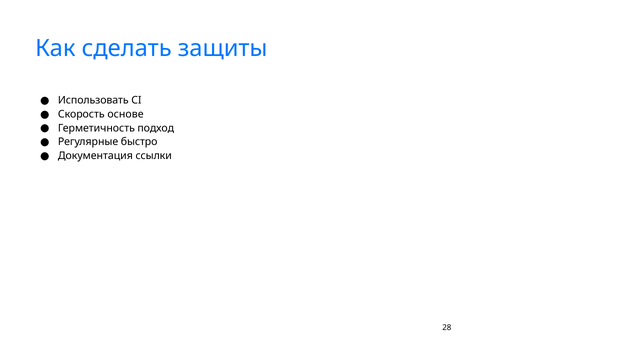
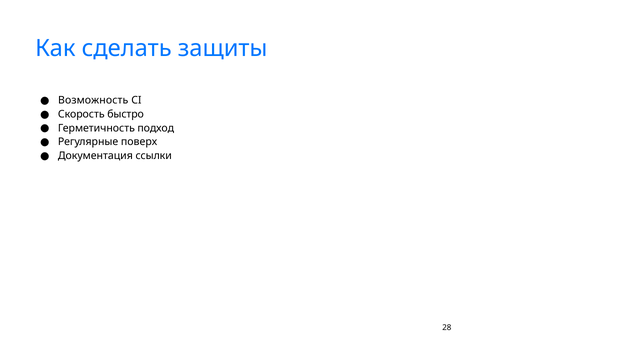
Использовать: Использовать -> Возможность (93, 100)
основе: основе -> быстро (126, 114)
быстро: быстро -> поверх (139, 142)
